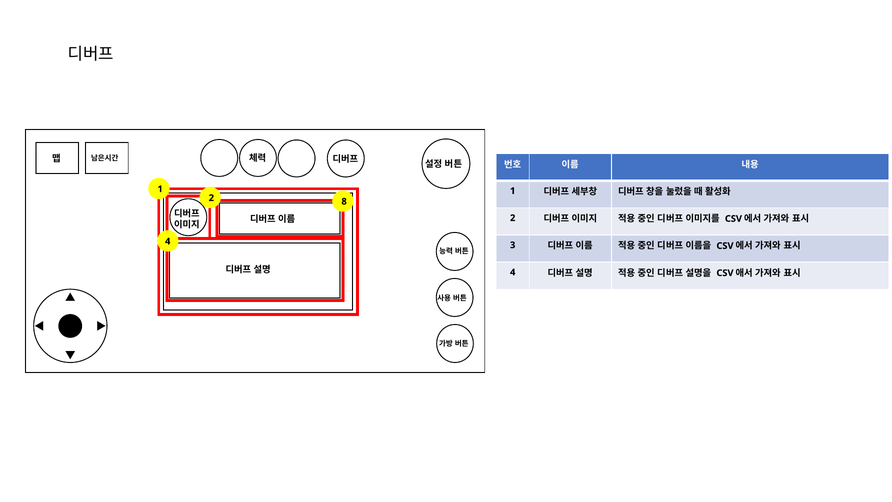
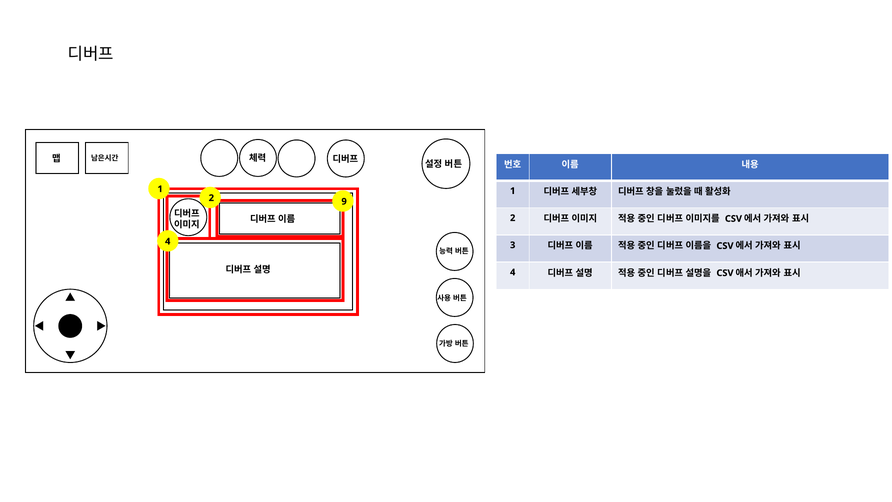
8: 8 -> 9 (344, 201)
